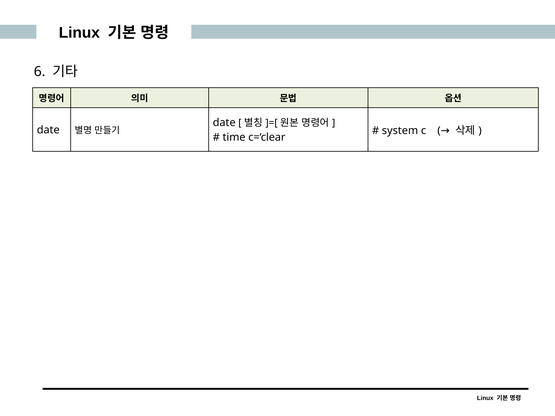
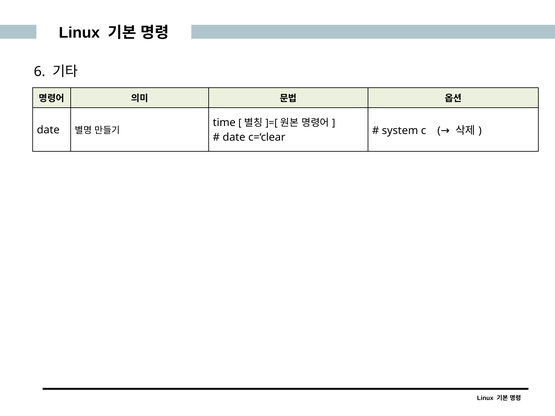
date: date -> time (224, 123)
time: time -> date (234, 137)
